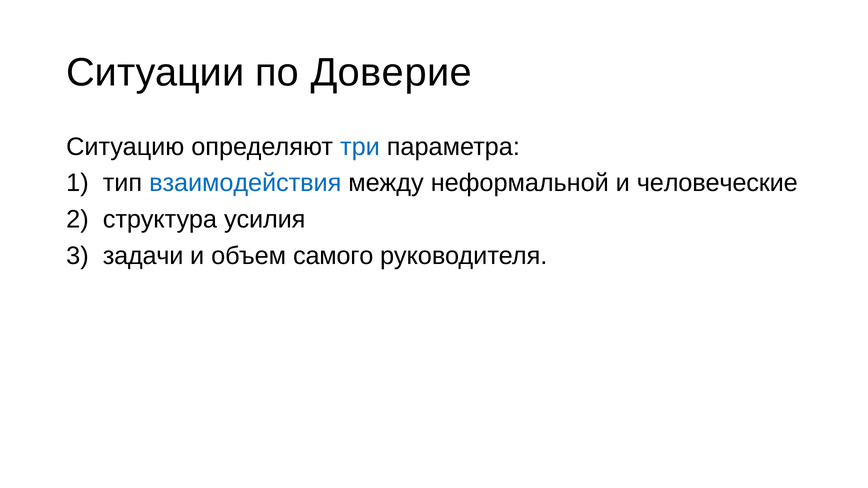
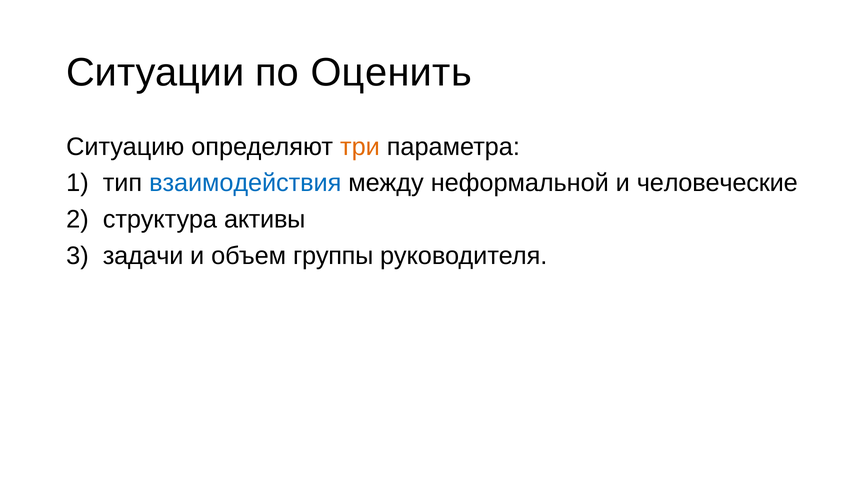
Доверие: Доверие -> Оценить (391, 73)
три colour: blue -> orange (360, 147)
усилия: усилия -> активы (265, 220)
самого: самого -> группы (333, 256)
